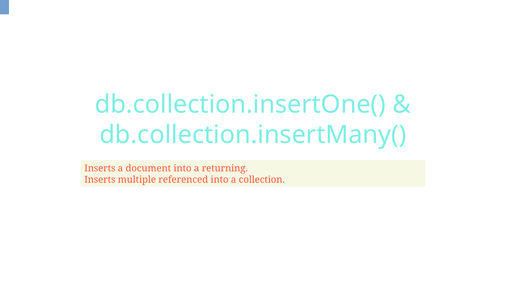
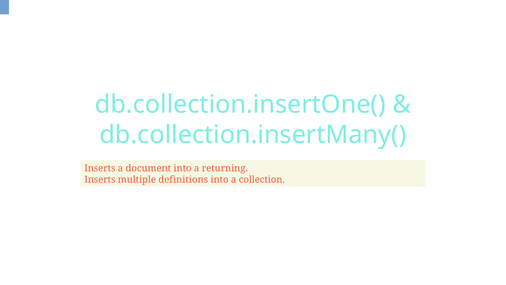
referenced: referenced -> definitions (183, 179)
